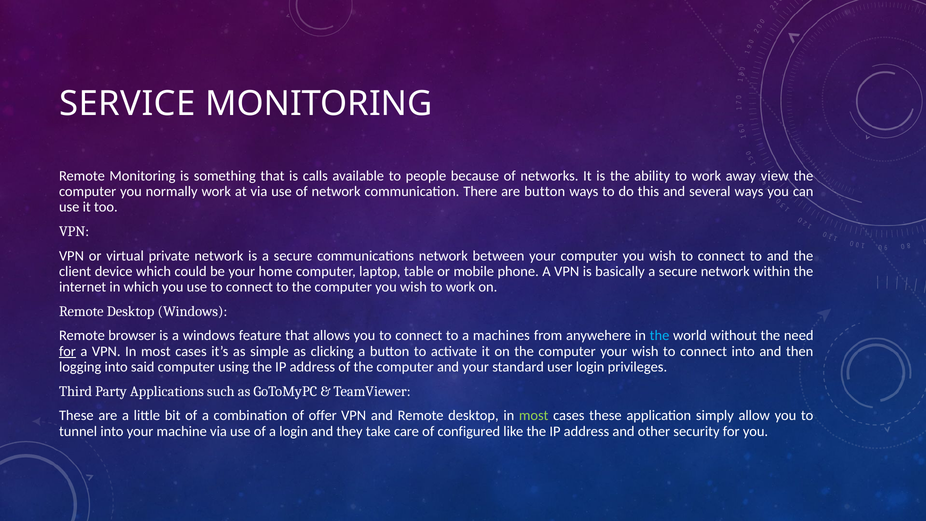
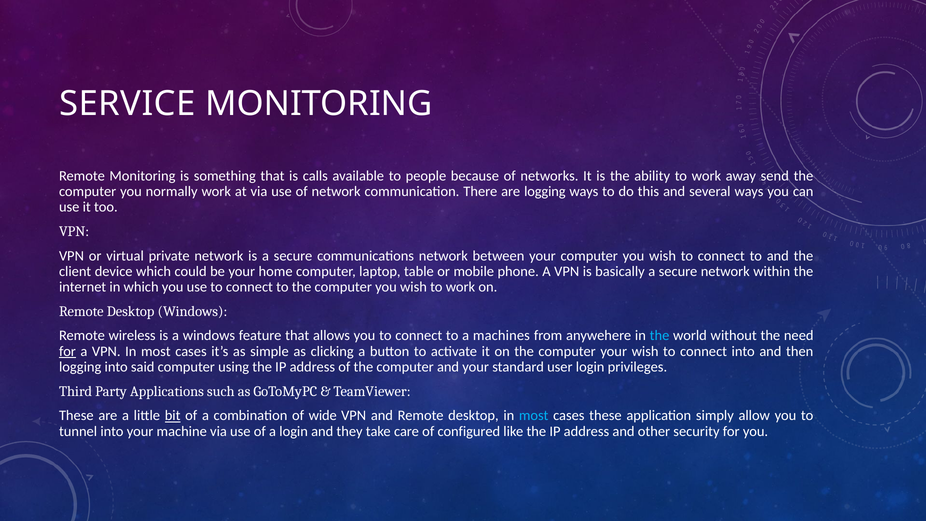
view: view -> send (775, 176)
are button: button -> logging (545, 191)
browser: browser -> wireless (132, 336)
bit underline: none -> present (173, 416)
offer: offer -> wide (323, 416)
most colour: light green -> light blue (534, 416)
